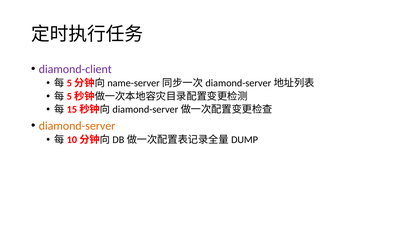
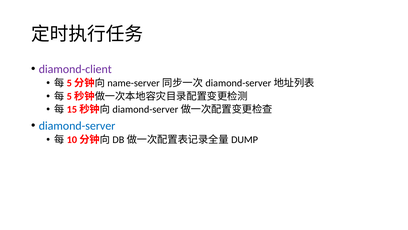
diamond-server colour: orange -> blue (77, 125)
